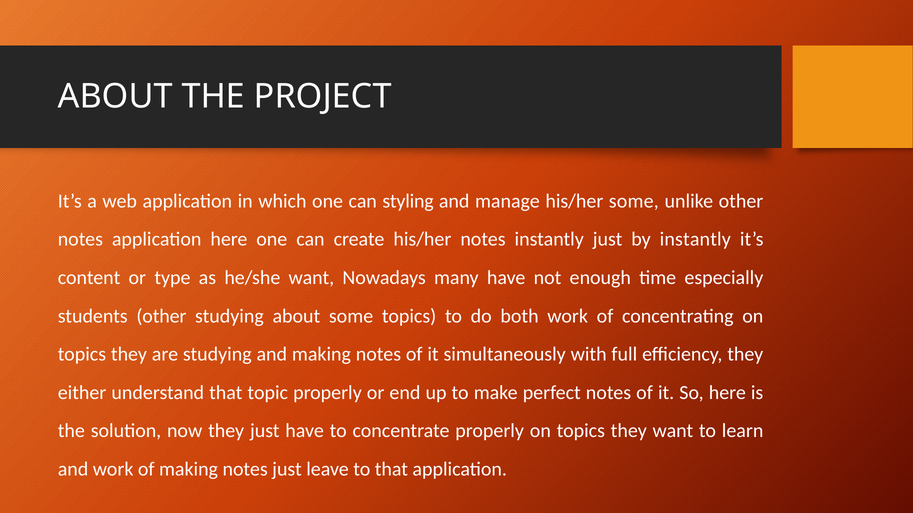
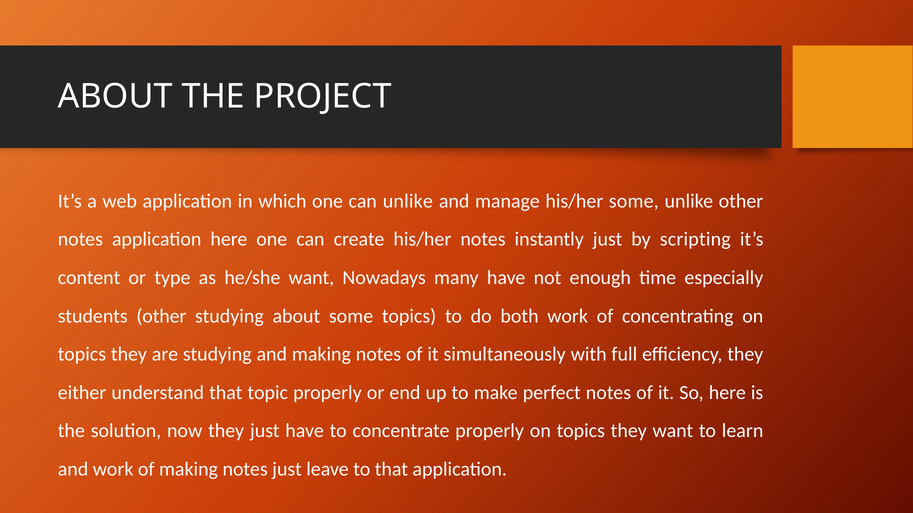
can styling: styling -> unlike (408, 201)
by instantly: instantly -> scripting (695, 240)
